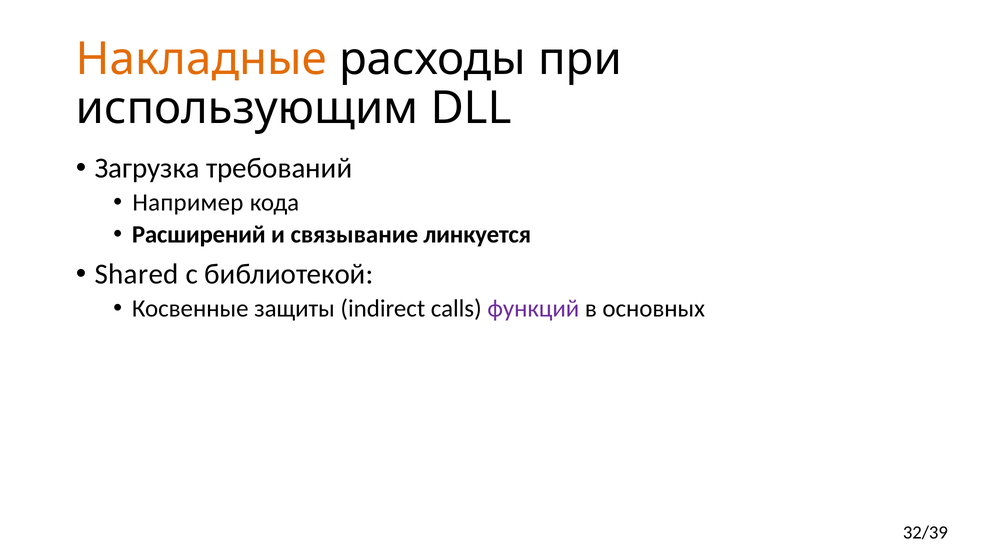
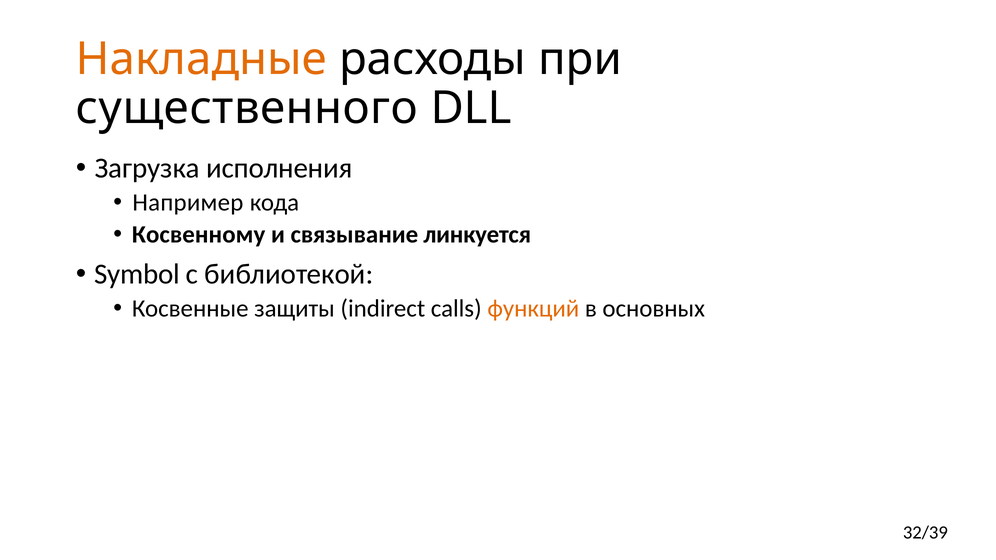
использующим: использующим -> существенного (247, 108)
требований: требований -> исполнения (279, 168)
Расширений: Расширений -> Косвенному (199, 235)
Shared: Shared -> Symbol (137, 274)
функций colour: purple -> orange (533, 309)
